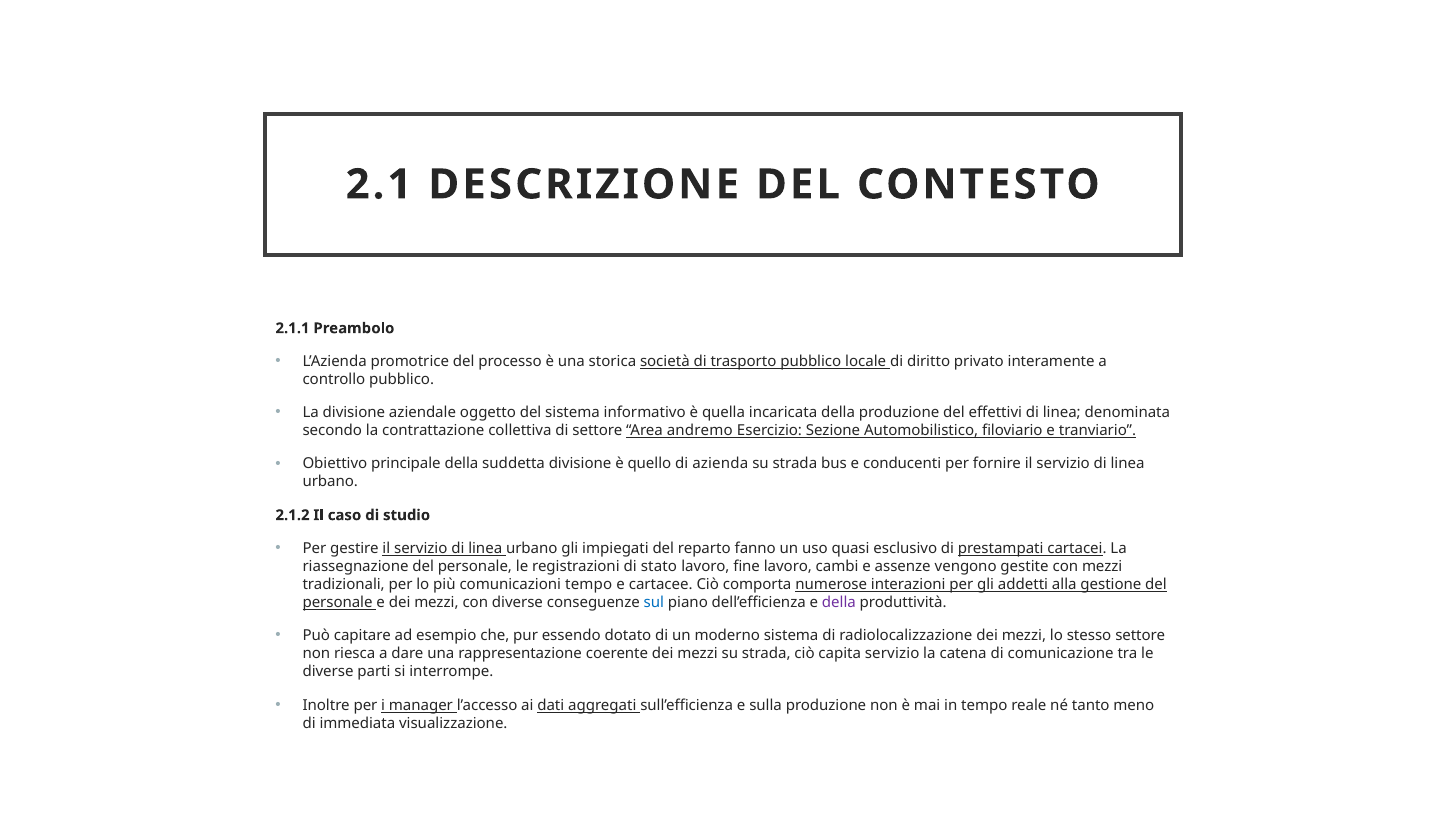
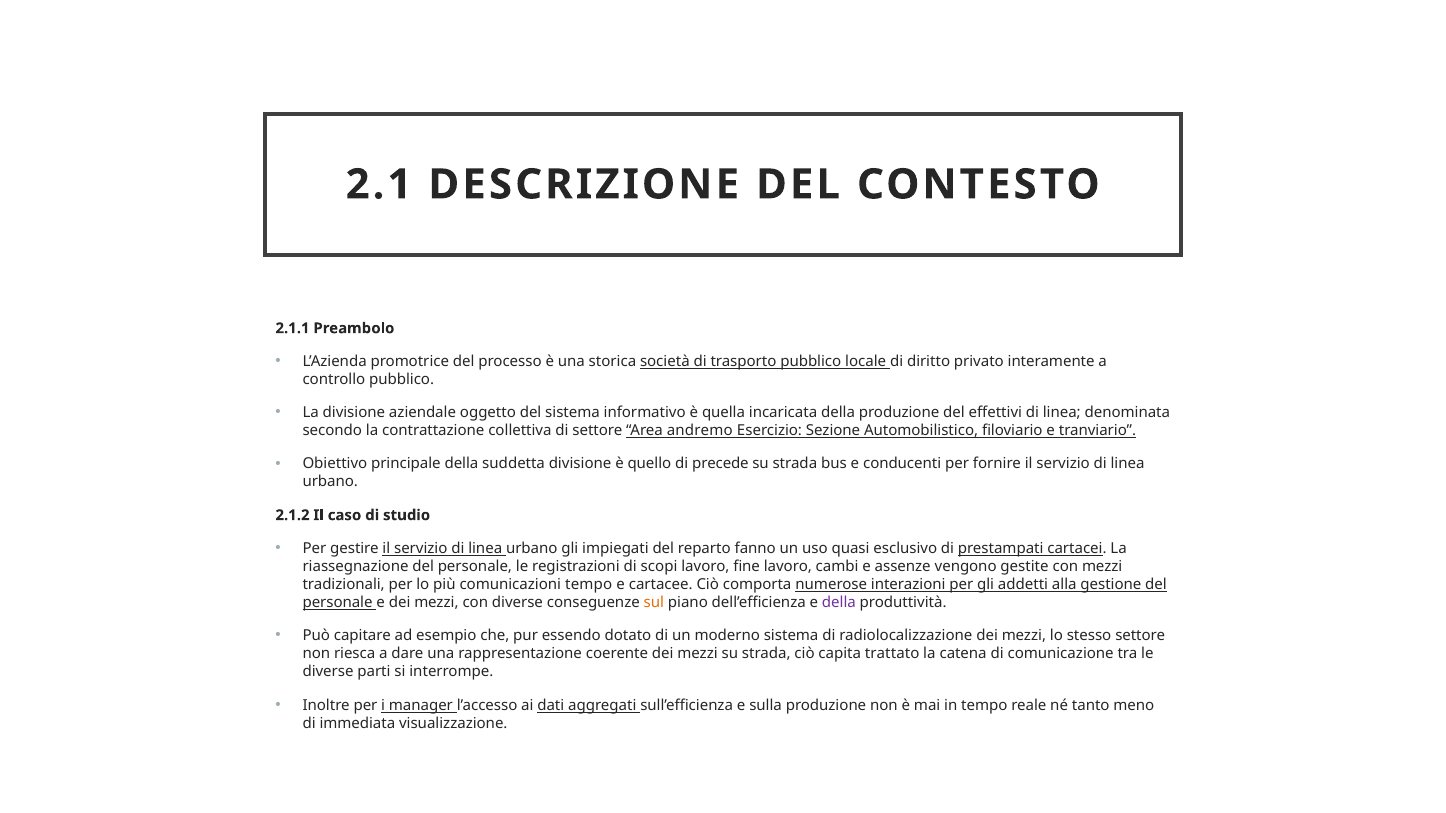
azienda: azienda -> precede (720, 464)
stato: stato -> scopi (659, 567)
sul colour: blue -> orange (654, 603)
capita servizio: servizio -> trattato (892, 654)
